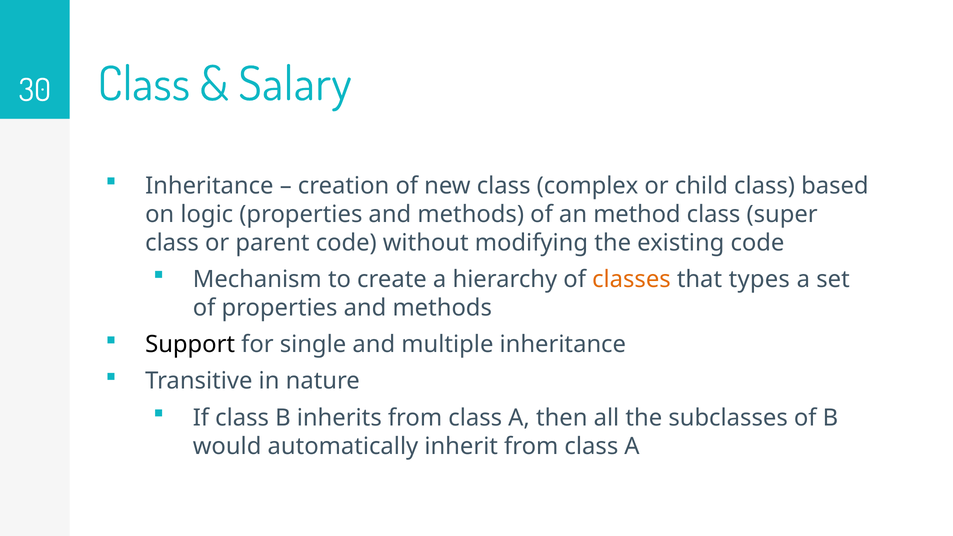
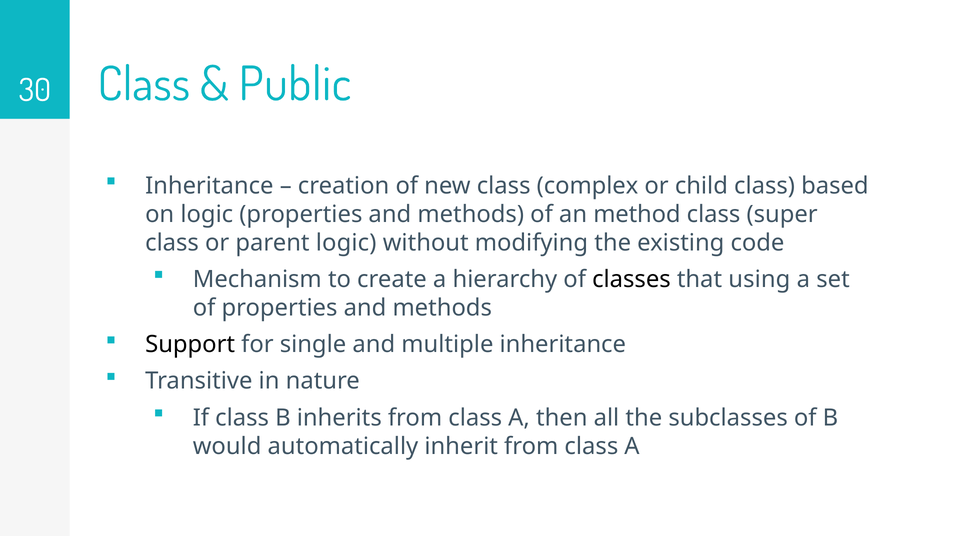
Salary: Salary -> Public (295, 85)
parent code: code -> logic (346, 243)
classes colour: orange -> black (631, 280)
types: types -> using (759, 280)
